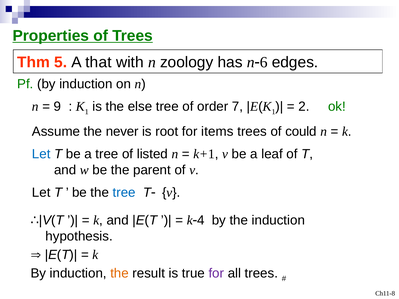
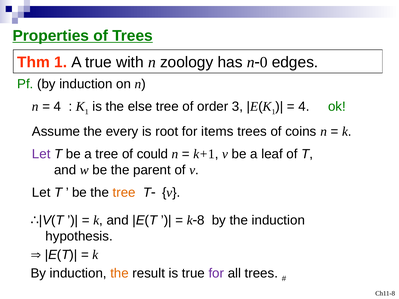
Thm 5: 5 -> 1 (61, 62)
A that: that -> true (99, 62)
6: 6 -> 0 (264, 62)
9: 9 -> 4 (57, 107)
7: 7 -> 3 (237, 107)
2: 2 -> 4 (304, 107)
never: never -> every (122, 132)
could: could -> coins (301, 132)
Let colour: blue -> purple (41, 154)
listed: listed -> could (152, 154)
tree colour: blue -> orange (124, 193)
4: 4 -> 8 (201, 220)
